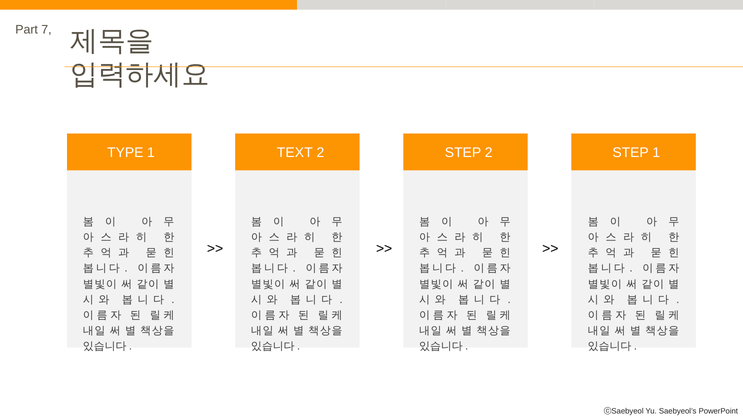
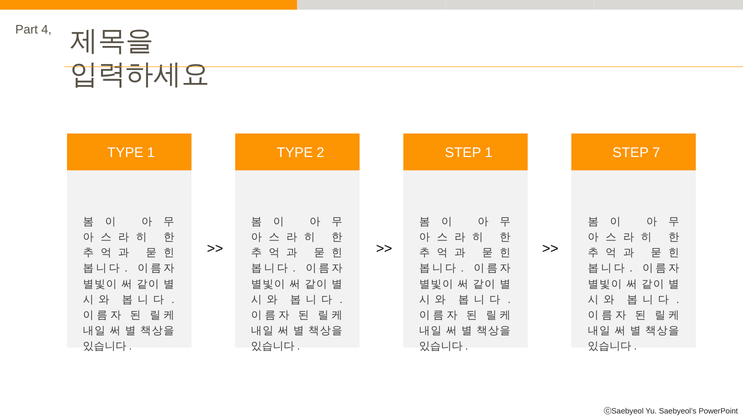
7: 7 -> 4 (46, 30)
1 TEXT: TEXT -> TYPE (295, 153)
STEP 2: 2 -> 1 (489, 153)
STEP 1: 1 -> 7 (656, 153)
